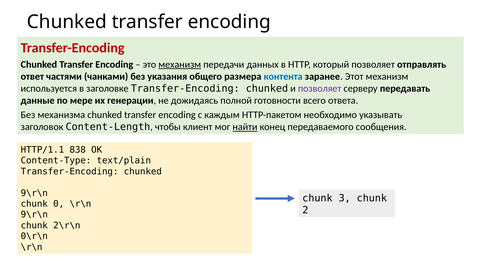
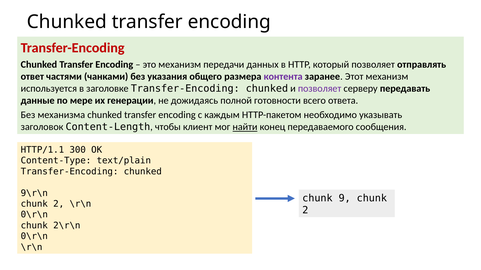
механизм underline: present -> none (180, 65)
контента colour: blue -> purple (283, 77)
838: 838 -> 300 (78, 150)
3: 3 -> 9 (345, 198)
0: 0 -> 2 (59, 204)
9\r\n: 9\r\n -> 0\r\n (34, 215)
